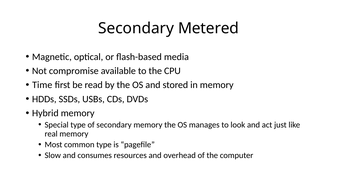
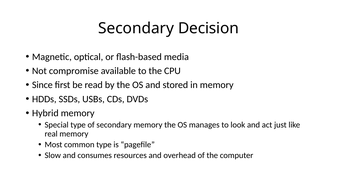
Metered: Metered -> Decision (208, 28)
Time: Time -> Since (42, 85)
